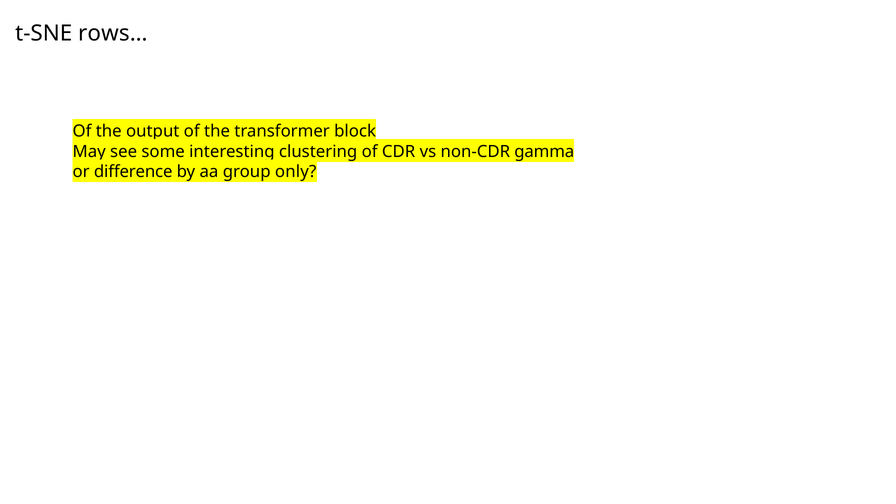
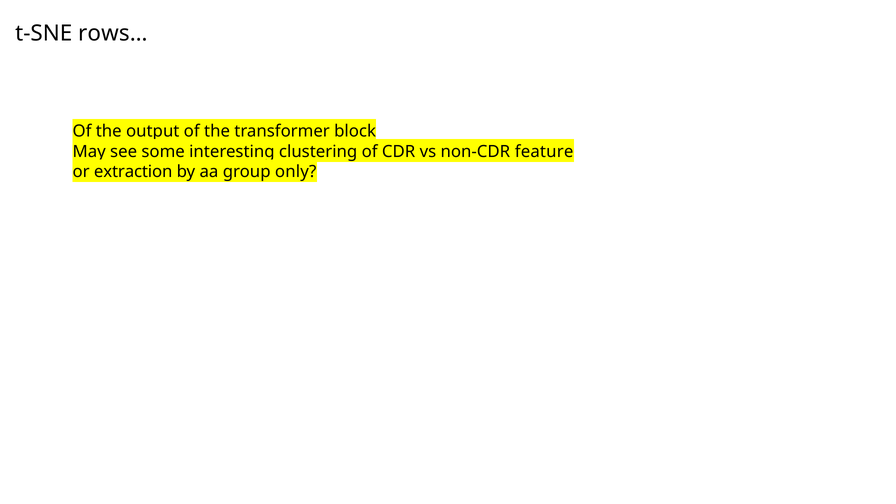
gamma: gamma -> feature (544, 152)
difference: difference -> extraction (133, 172)
